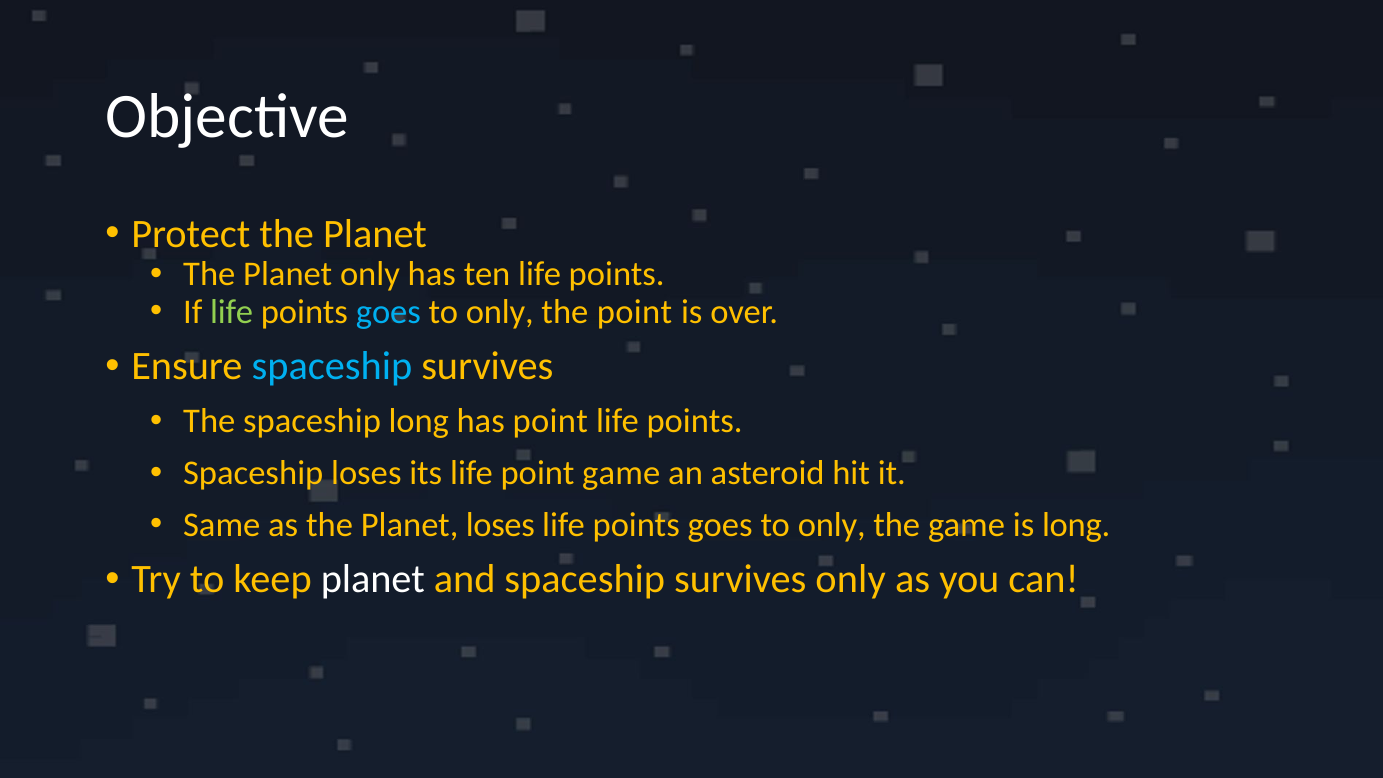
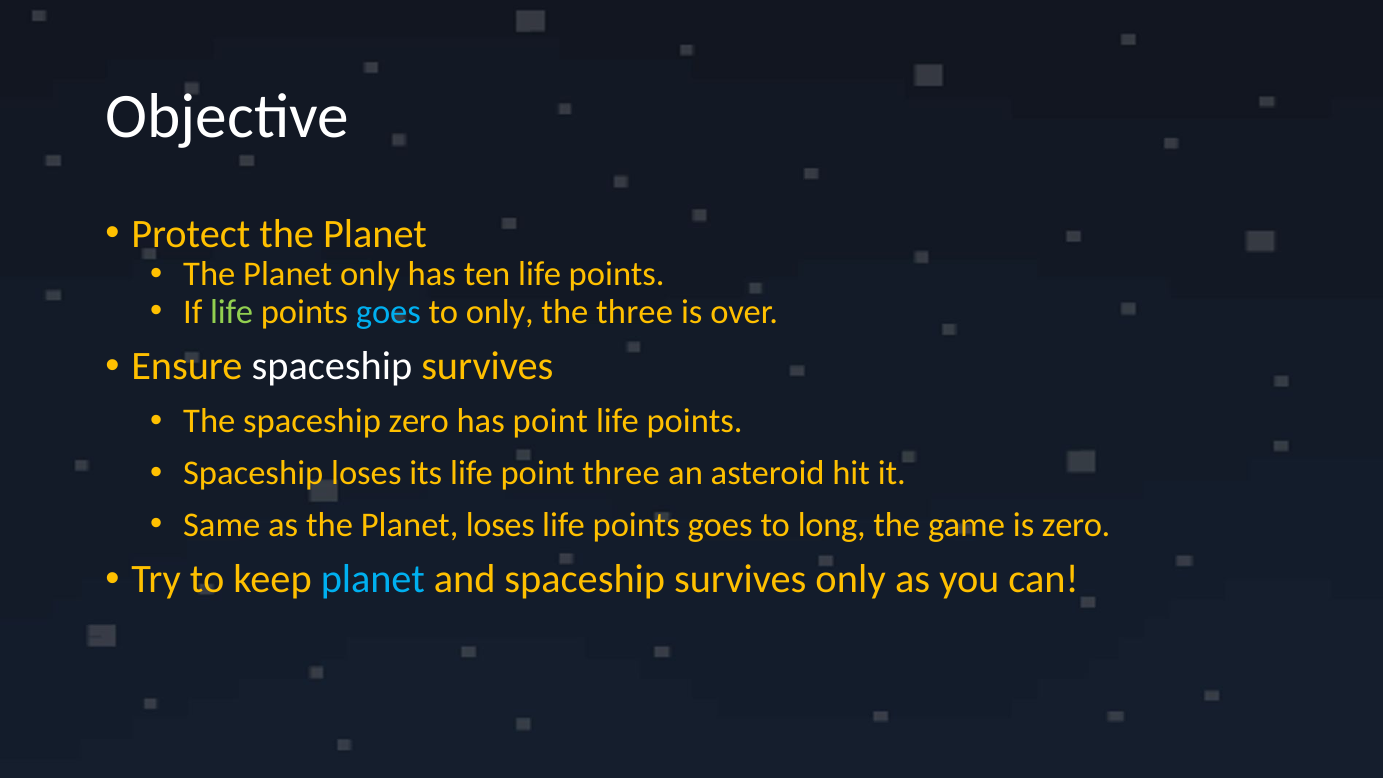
the point: point -> three (635, 312)
spaceship colour: light blue -> white (332, 366)
spaceship long: long -> zero (419, 421)
point game: game -> three (621, 473)
only: only -> long (832, 525)
is long: long -> zero (1076, 525)
planet colour: white -> light blue (373, 579)
